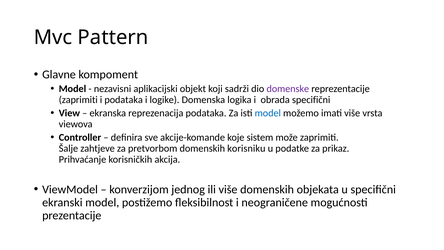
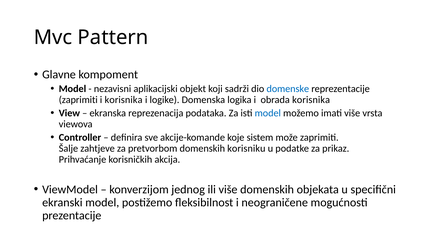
domenske colour: purple -> blue (288, 89)
i podataka: podataka -> korisnika (124, 100)
obrada specifični: specifični -> korisnika (311, 100)
